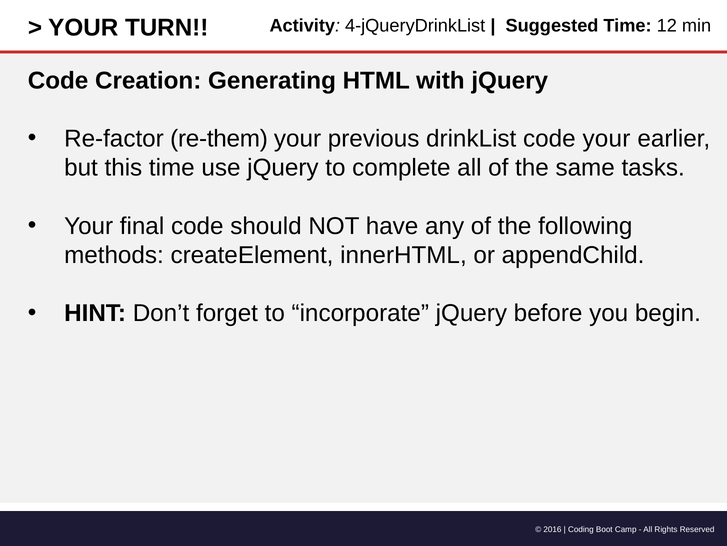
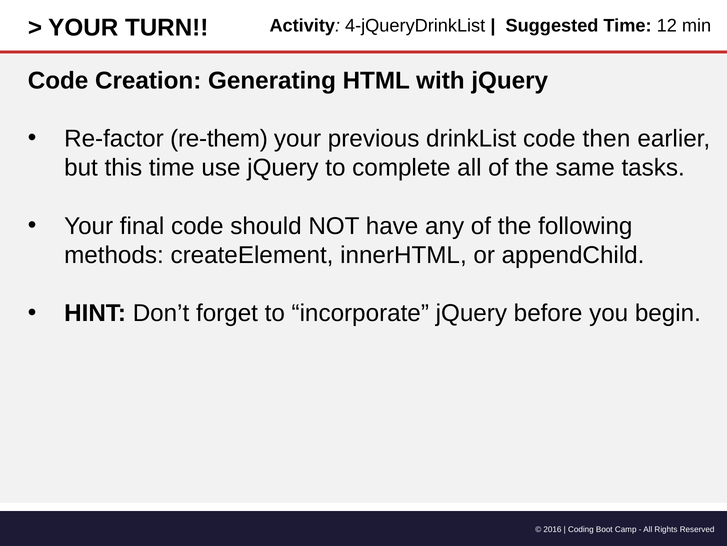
code your: your -> then (606, 139)
